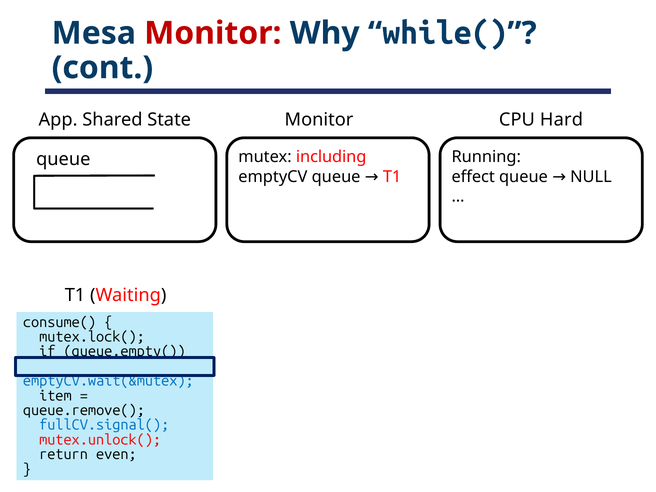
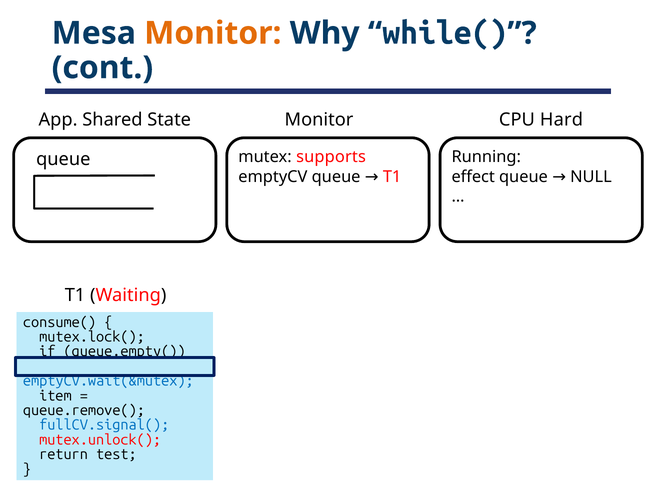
Monitor colour: red -> orange (213, 33)
including: including -> supports (331, 157)
even: even -> test (116, 455)
